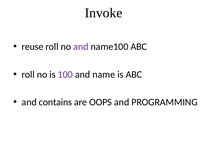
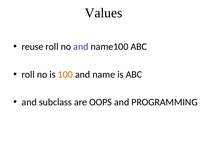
Invoke: Invoke -> Values (104, 13)
100 colour: purple -> orange (65, 74)
contains: contains -> subclass (55, 102)
